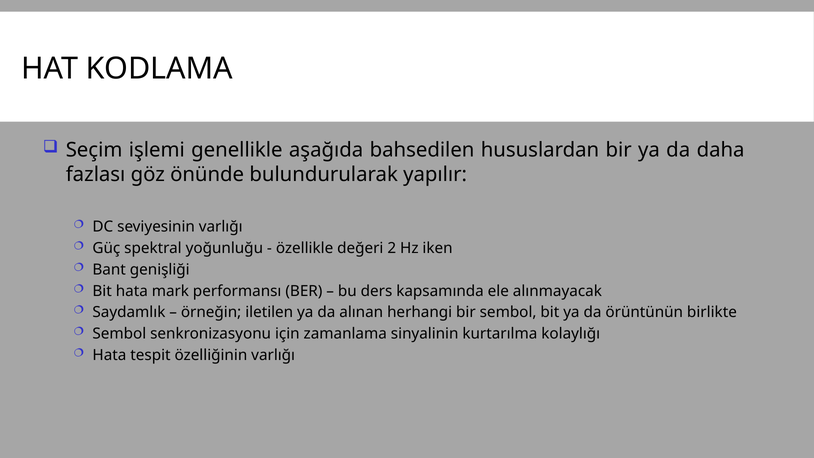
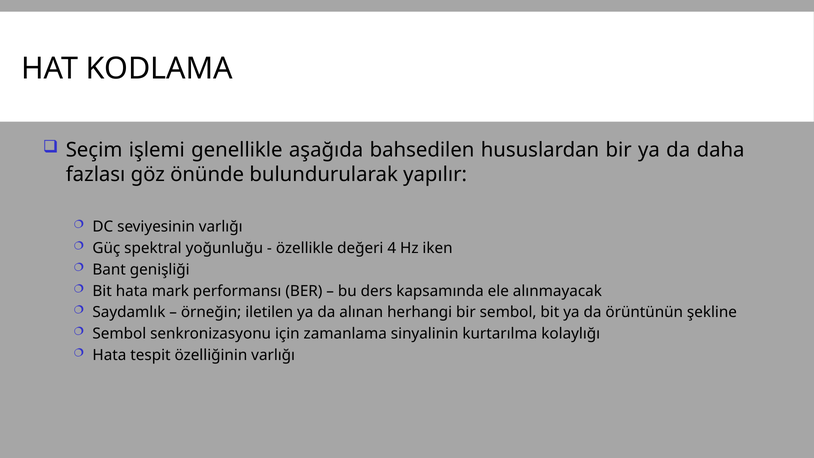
2: 2 -> 4 (392, 248)
birlikte: birlikte -> şekline (712, 312)
